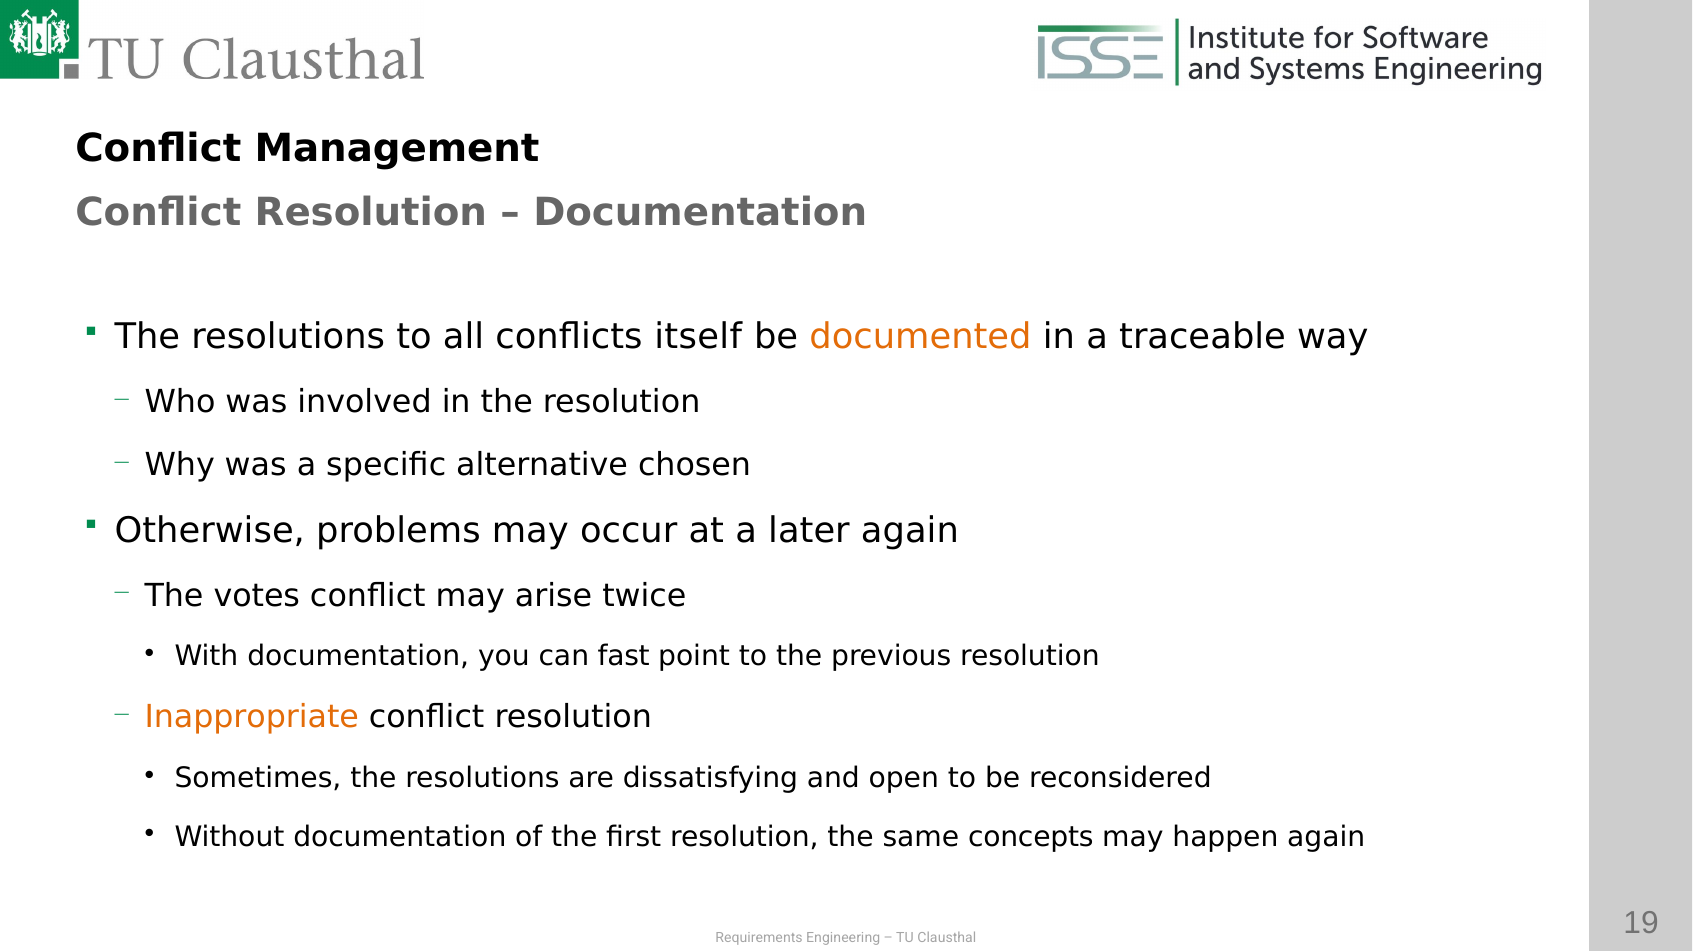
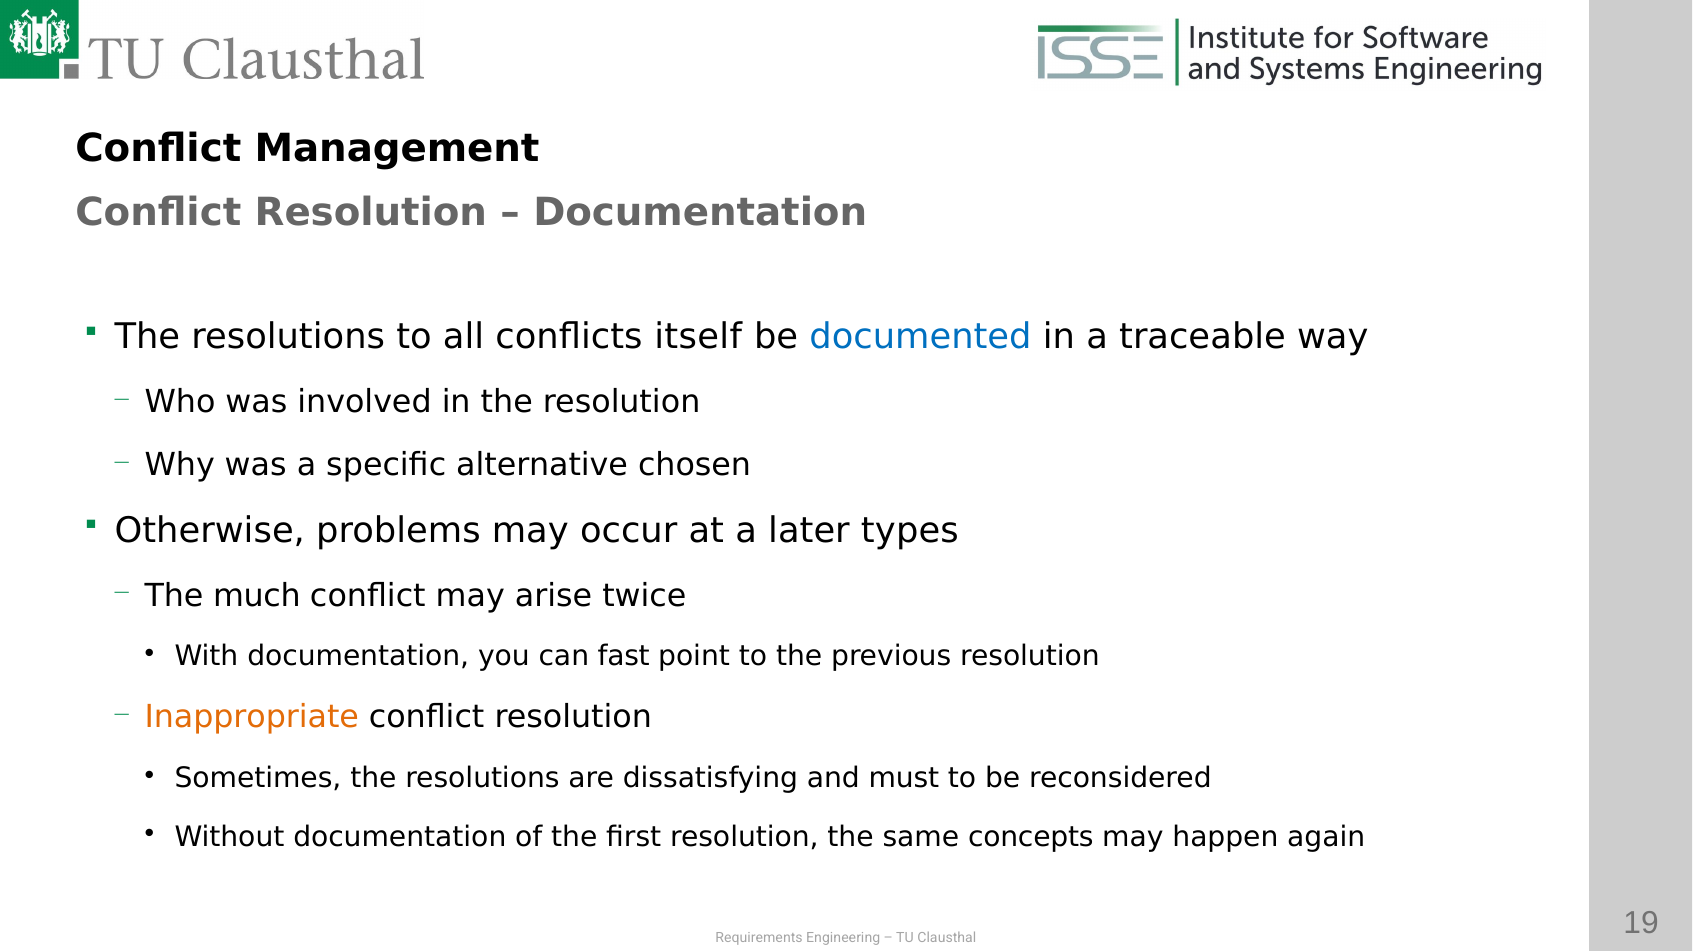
documented colour: orange -> blue (920, 337)
later again: again -> types (910, 531)
votes: votes -> much (257, 596)
open: open -> must (904, 778)
